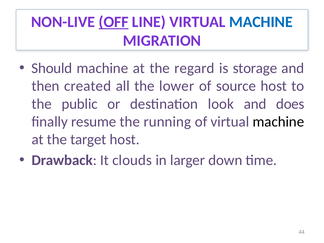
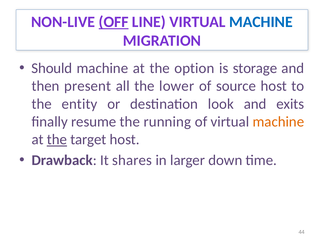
regard: regard -> option (194, 68)
created: created -> present (88, 86)
public: public -> entity (79, 104)
does: does -> exits (290, 104)
machine colour: black -> orange (278, 122)
the underline: none -> present (57, 140)
clouds: clouds -> shares (132, 160)
